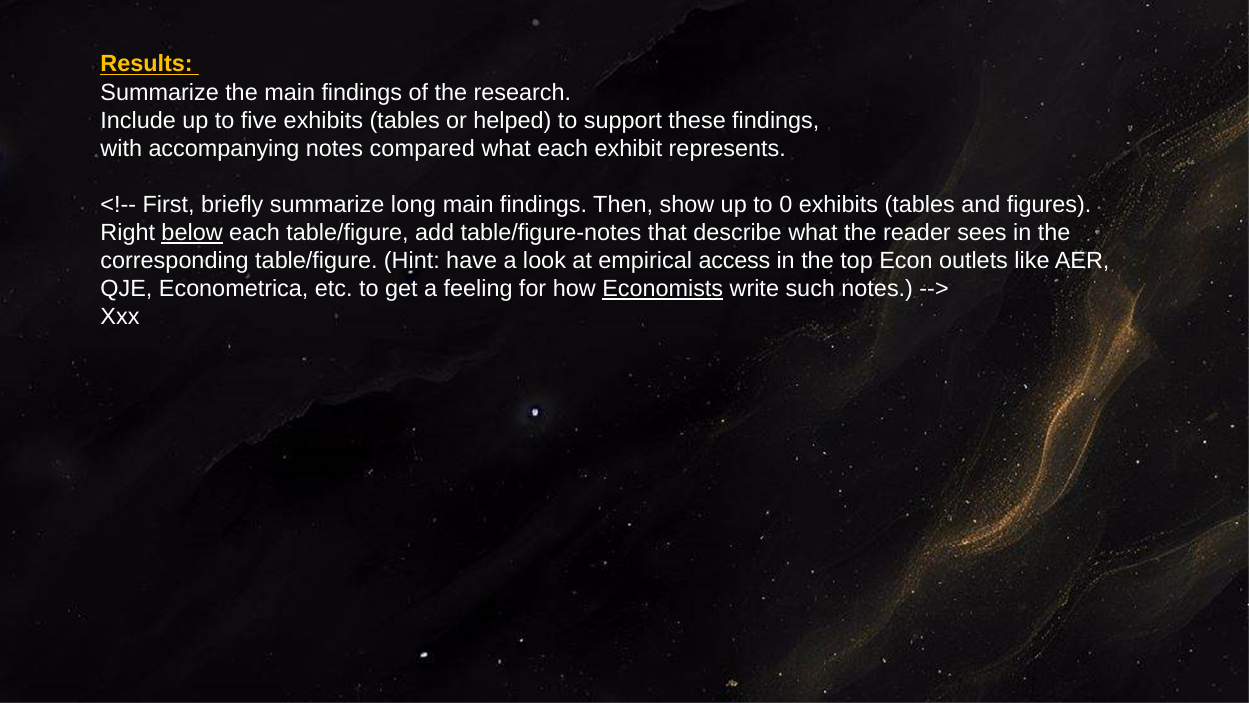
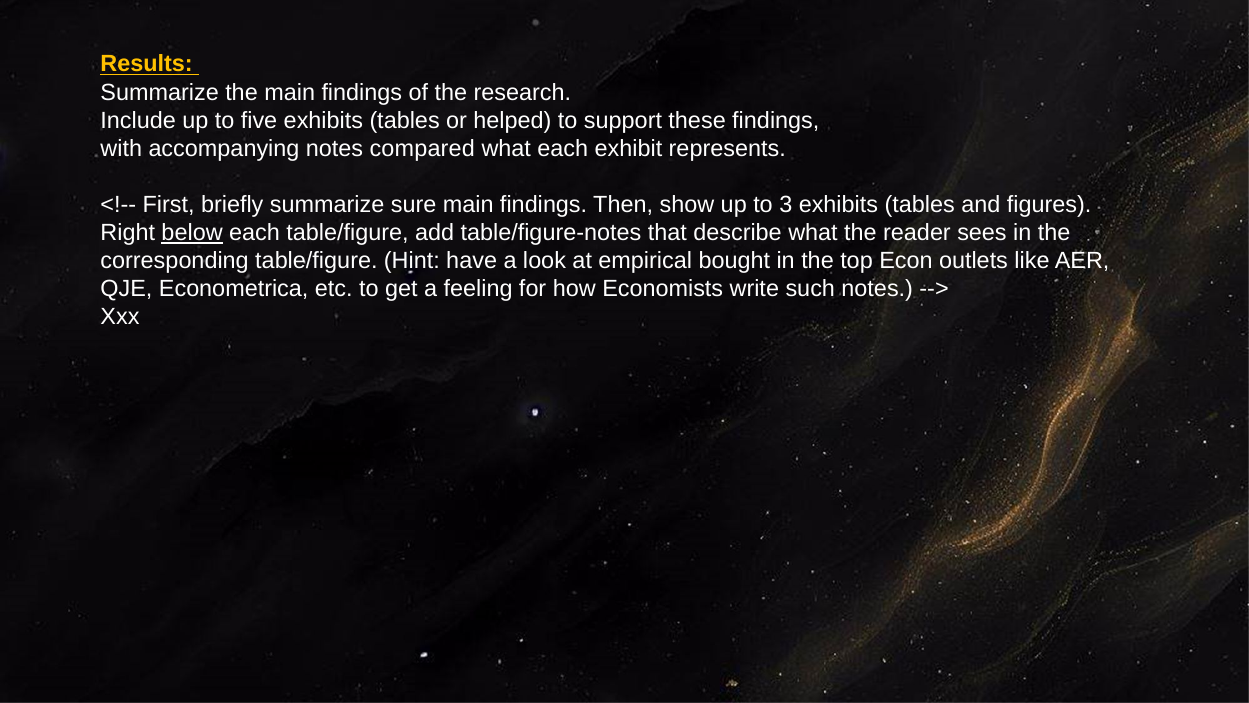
long: long -> sure (414, 205)
0: 0 -> 3 (786, 205)
access: access -> bought (734, 261)
Economists underline: present -> none (663, 289)
